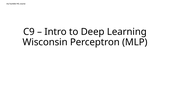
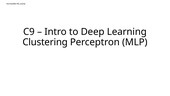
Wisconsin: Wisconsin -> Clustering (45, 42)
